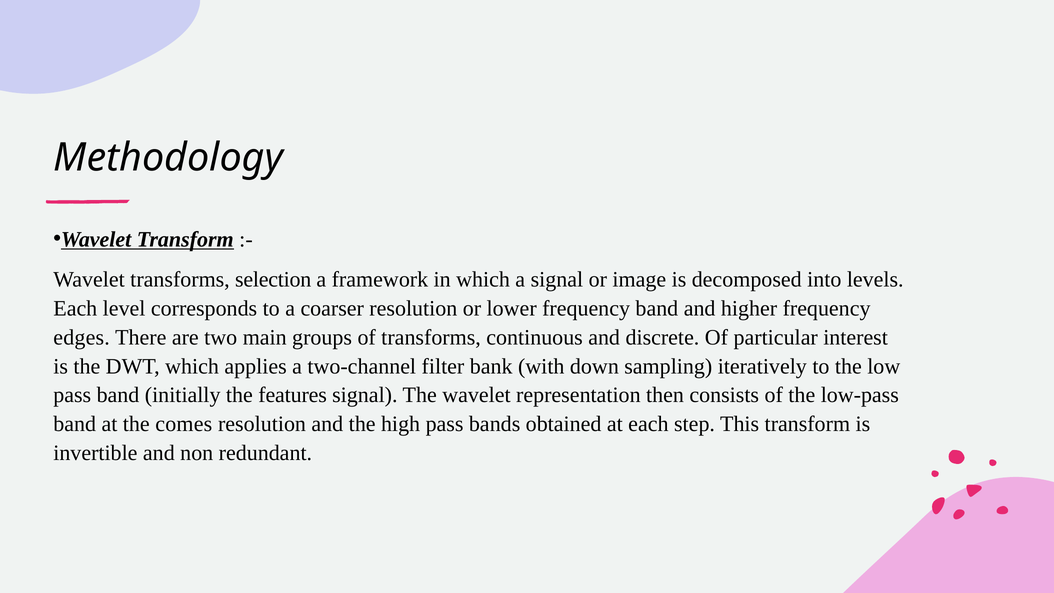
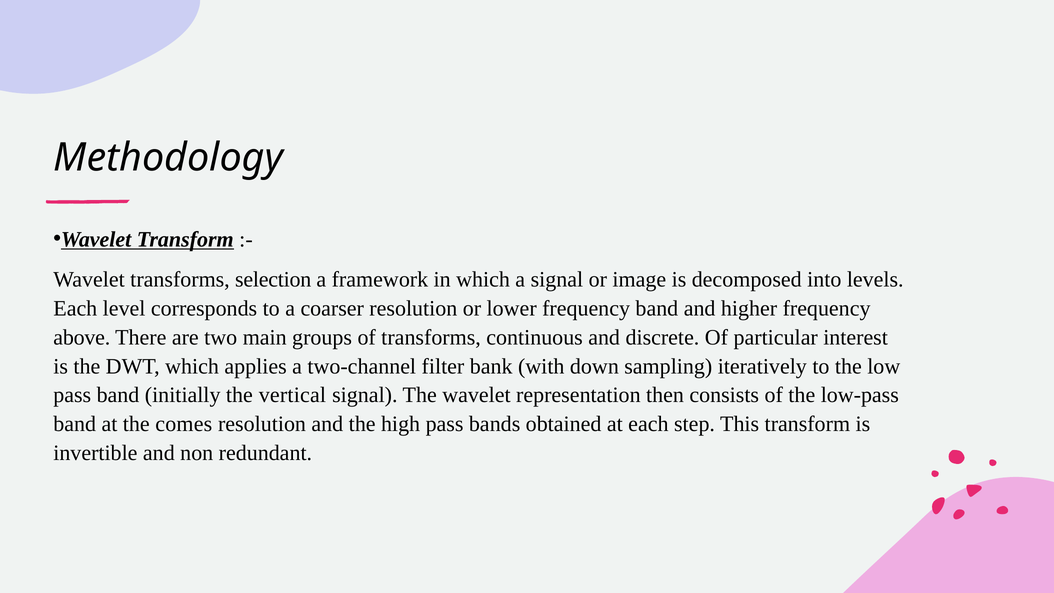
edges: edges -> above (82, 337)
features: features -> vertical (292, 395)
